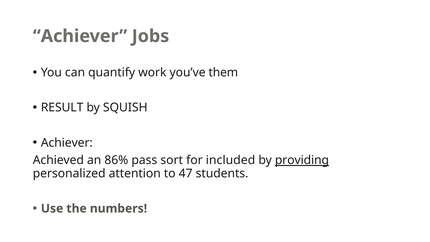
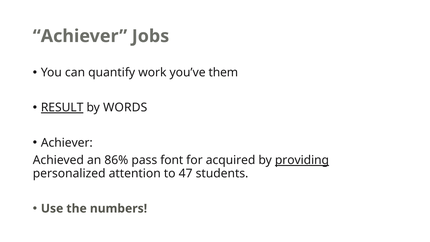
RESULT underline: none -> present (62, 108)
SQUISH: SQUISH -> WORDS (125, 108)
sort: sort -> font (172, 160)
included: included -> acquired (231, 160)
